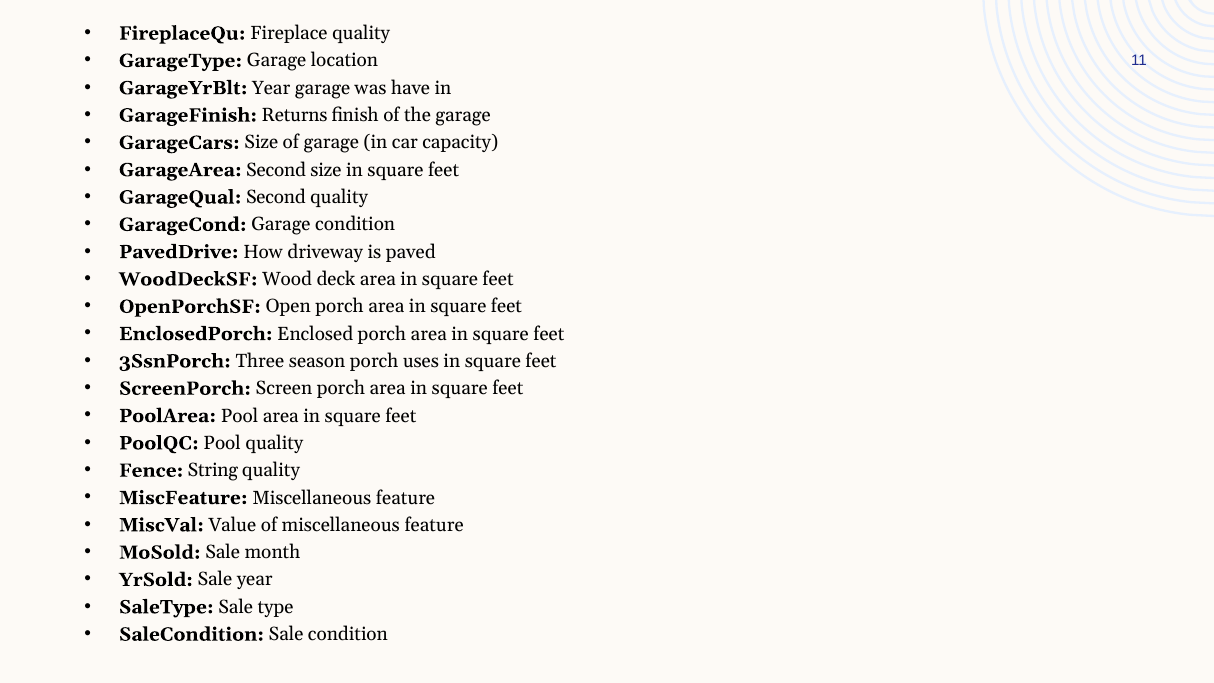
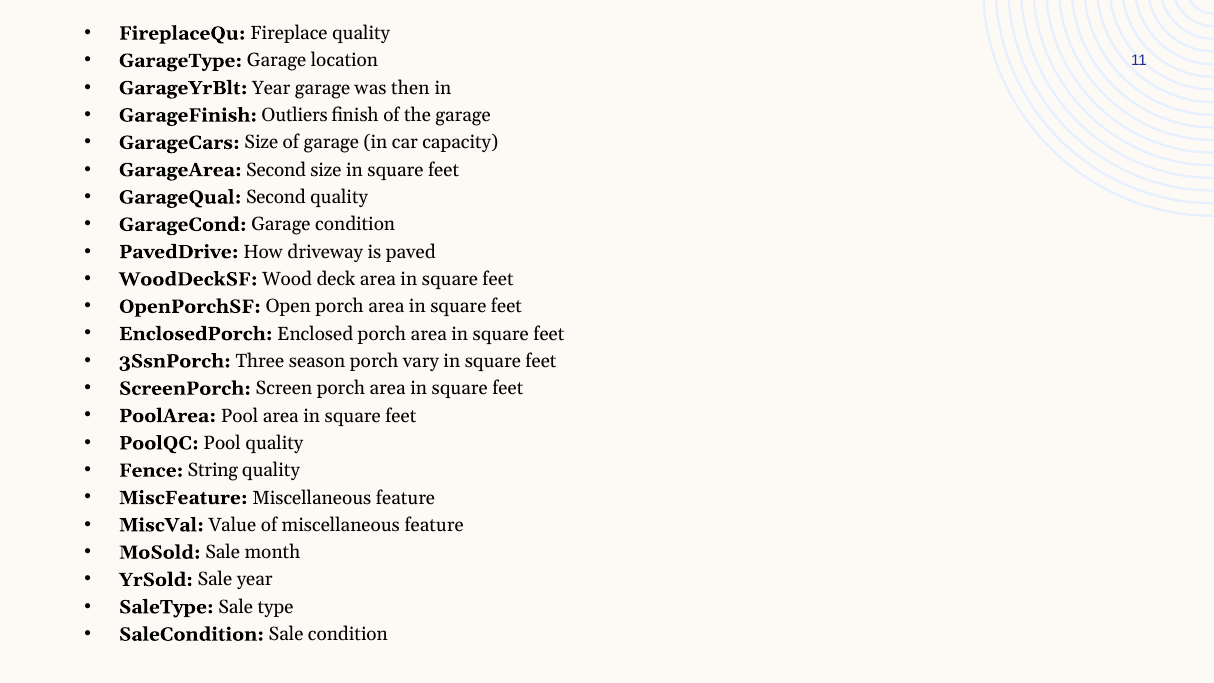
have: have -> then (410, 88)
Returns: Returns -> Outliers (295, 115)
uses: uses -> vary (421, 361)
